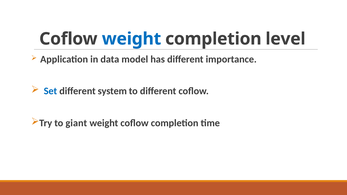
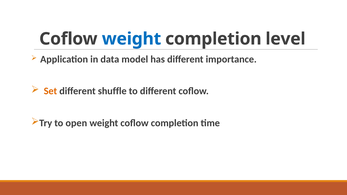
Set colour: blue -> orange (50, 91)
system: system -> shuffle (112, 91)
giant: giant -> open (76, 123)
